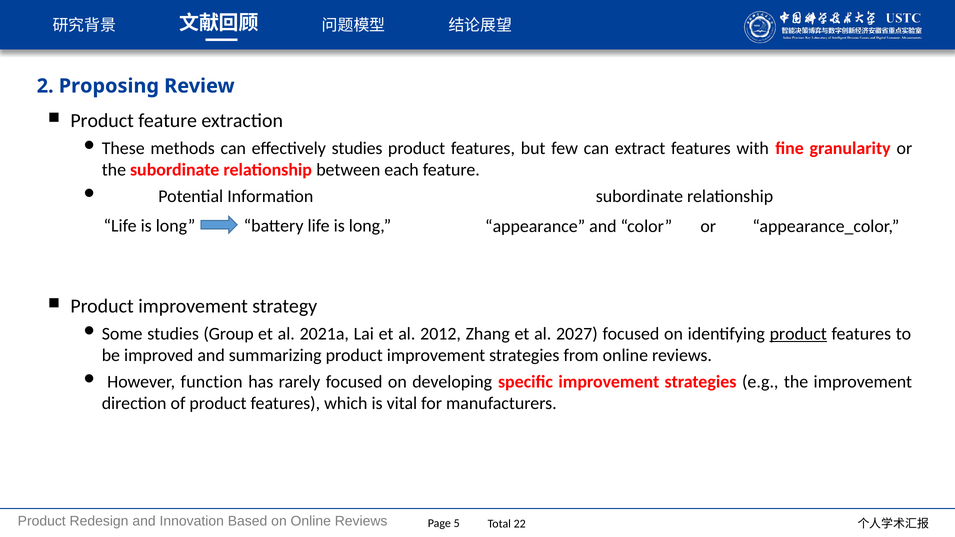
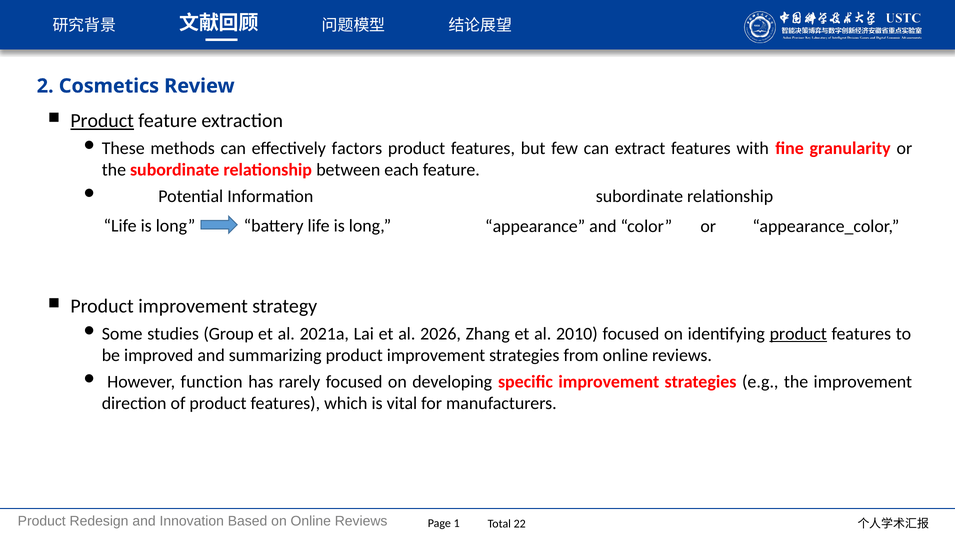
Proposing: Proposing -> Cosmetics (109, 86)
Product underline: none -> present (102, 121)
effectively studies: studies -> factors (357, 148)
2012: 2012 -> 2026 (441, 334)
2027: 2027 -> 2010 (577, 334)
5: 5 -> 1 (457, 524)
